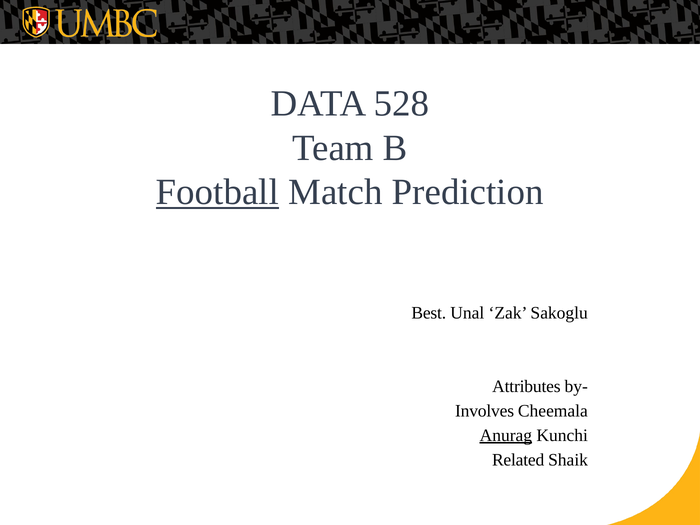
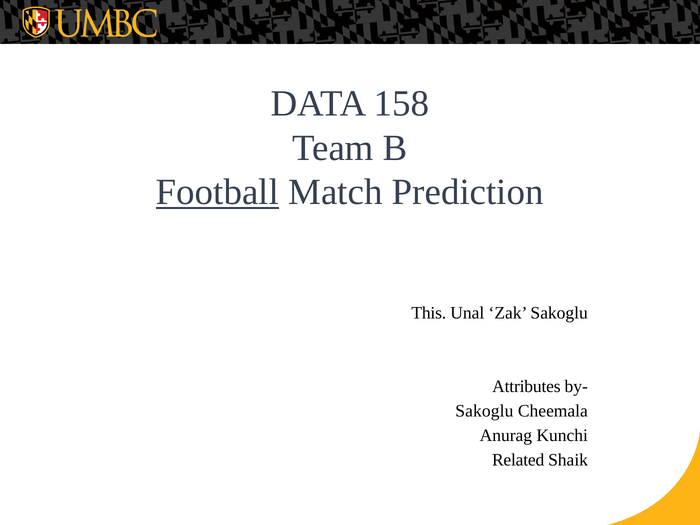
528: 528 -> 158 (401, 103)
Best: Best -> This (429, 313)
Involves: Involves -> Sakoglu (484, 411)
Anurag underline: present -> none (506, 435)
